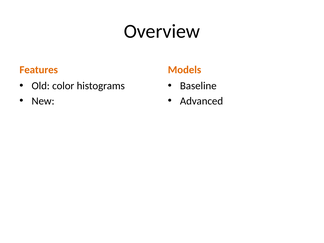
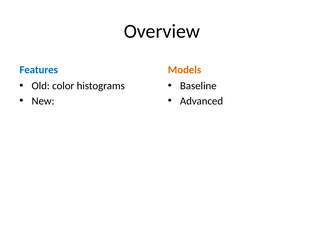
Features colour: orange -> blue (39, 70)
